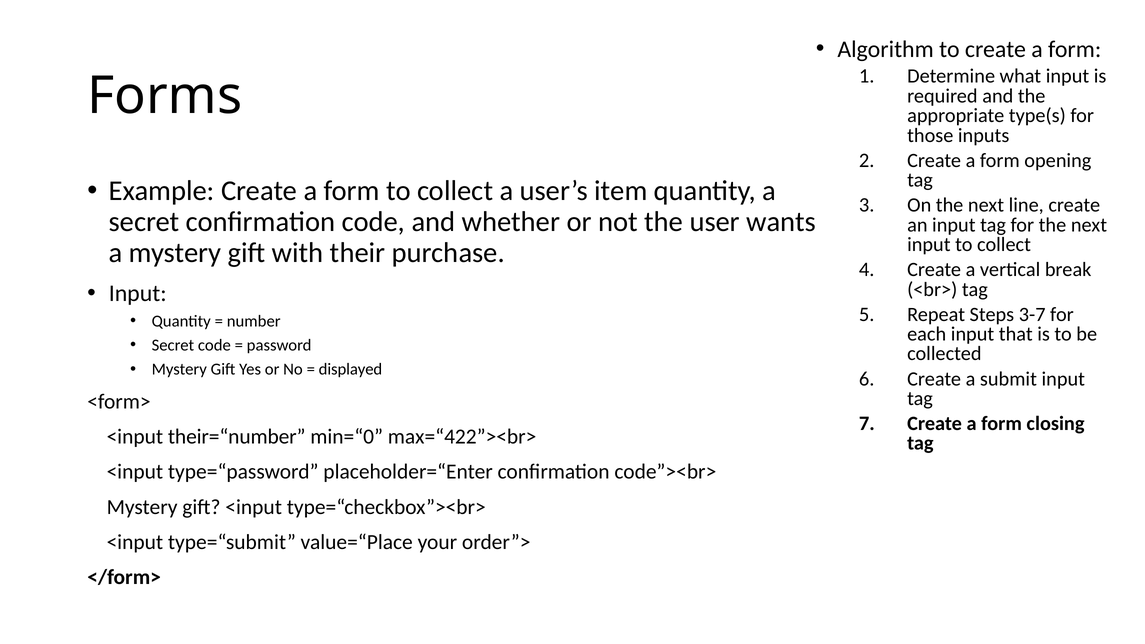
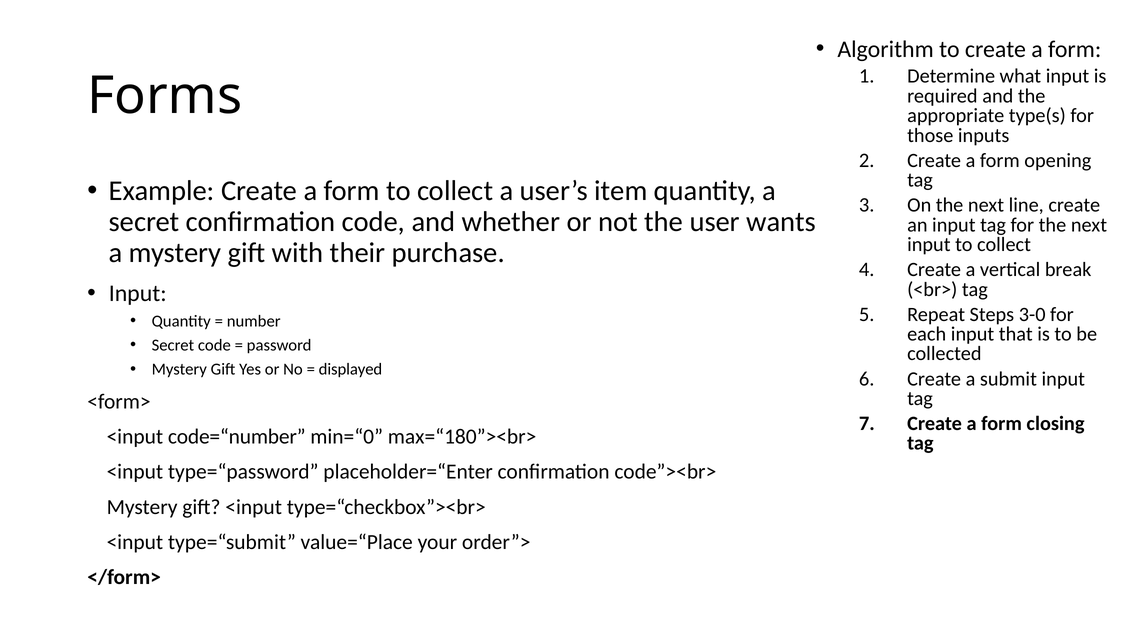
3-7: 3-7 -> 3-0 (1032, 314)
their=“number: their=“number -> code=“number (237, 437)
max=“422”><br>: max=“422”><br> -> max=“180”><br> (462, 437)
